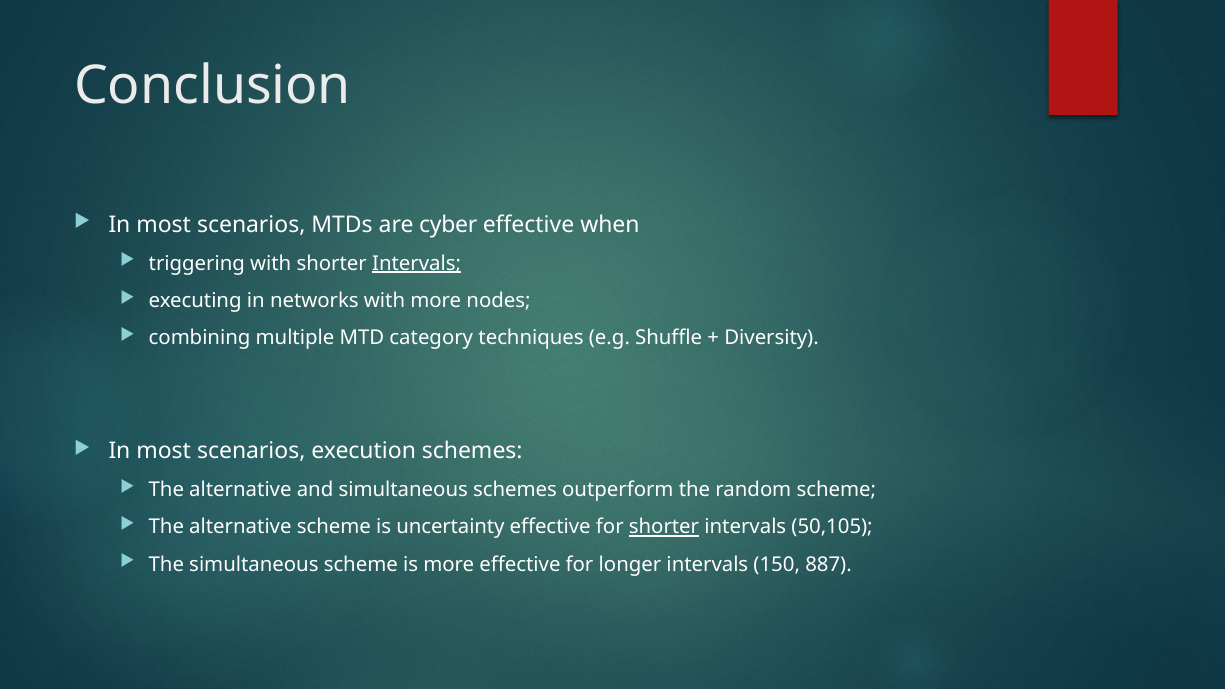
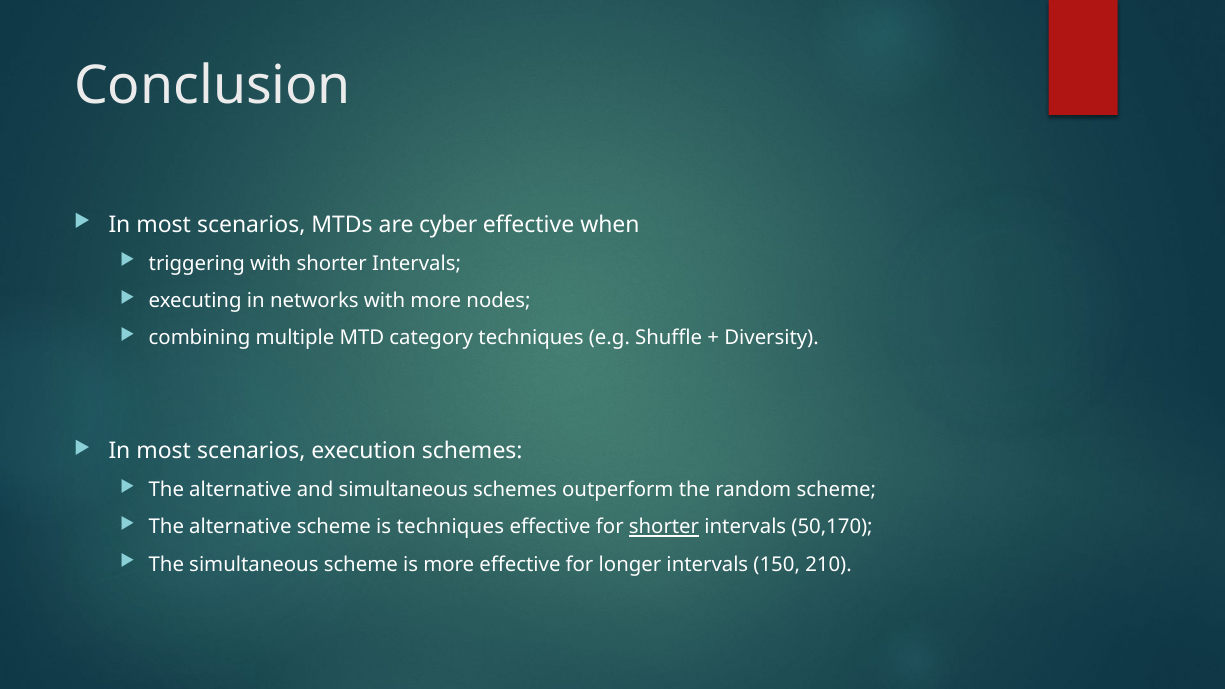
Intervals underline: present -> none (417, 263)
is uncertainty: uncertainty -> techniques (450, 527)
50,105: 50,105 -> 50,170 (832, 527)
887: 887 -> 210 (828, 564)
